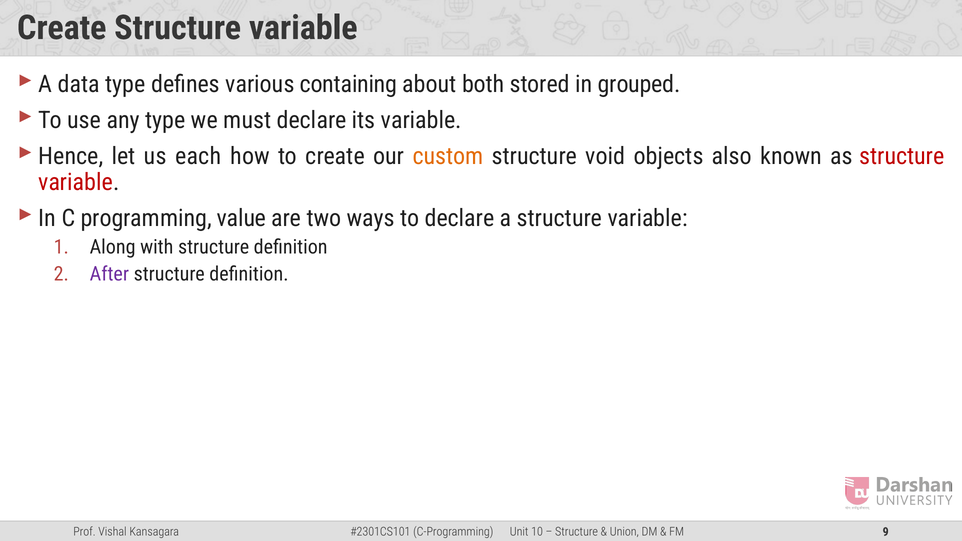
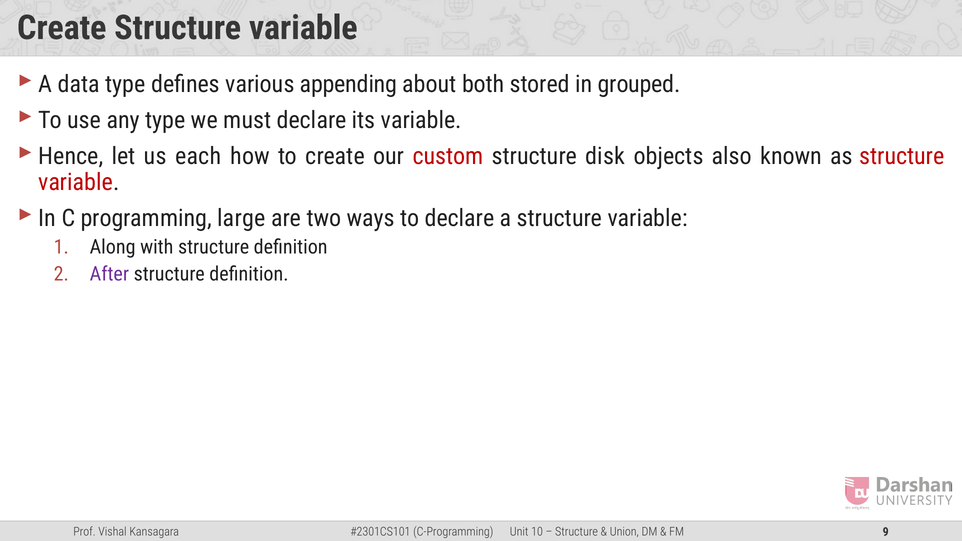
containing: containing -> appending (349, 85)
custom colour: orange -> red (448, 157)
void: void -> disk (605, 157)
value: value -> large (241, 219)
